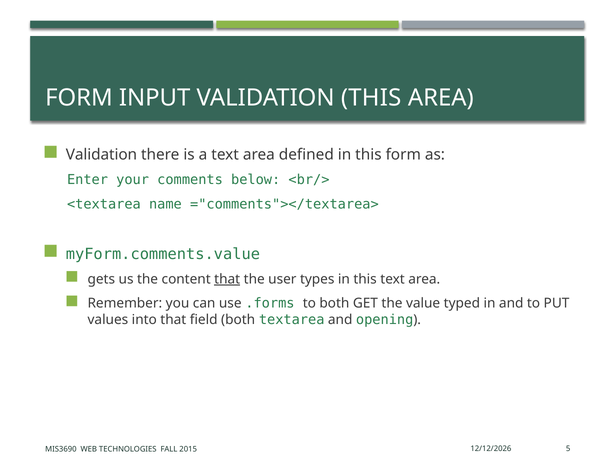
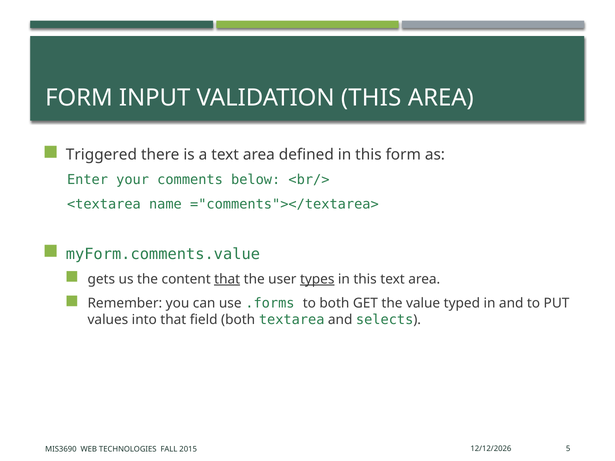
Validation: Validation -> Triggered (101, 155)
types underline: none -> present (317, 279)
opening: opening -> selects (385, 320)
